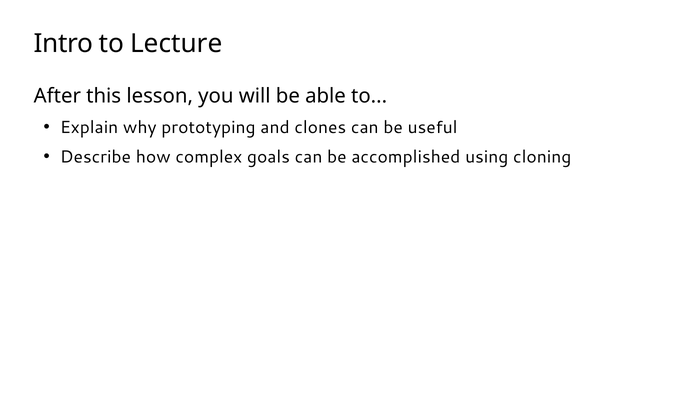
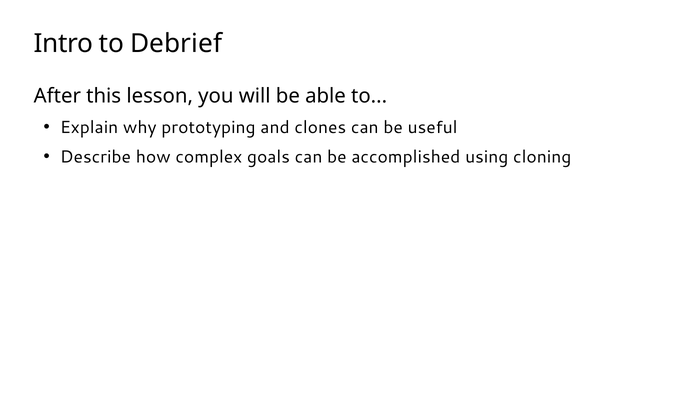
Lecture: Lecture -> Debrief (176, 44)
